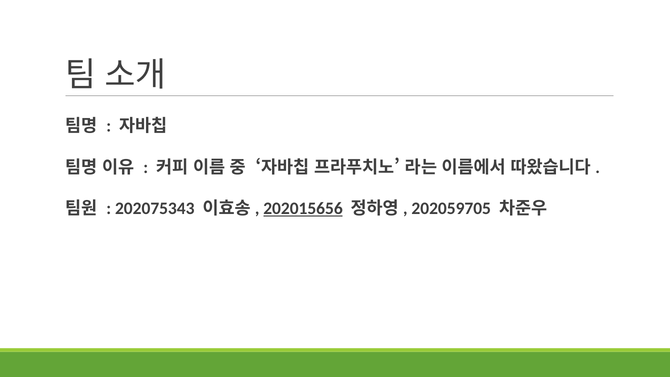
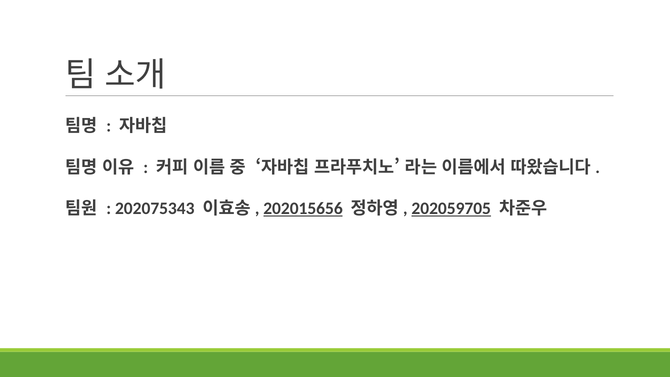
202059705 underline: none -> present (451, 208)
